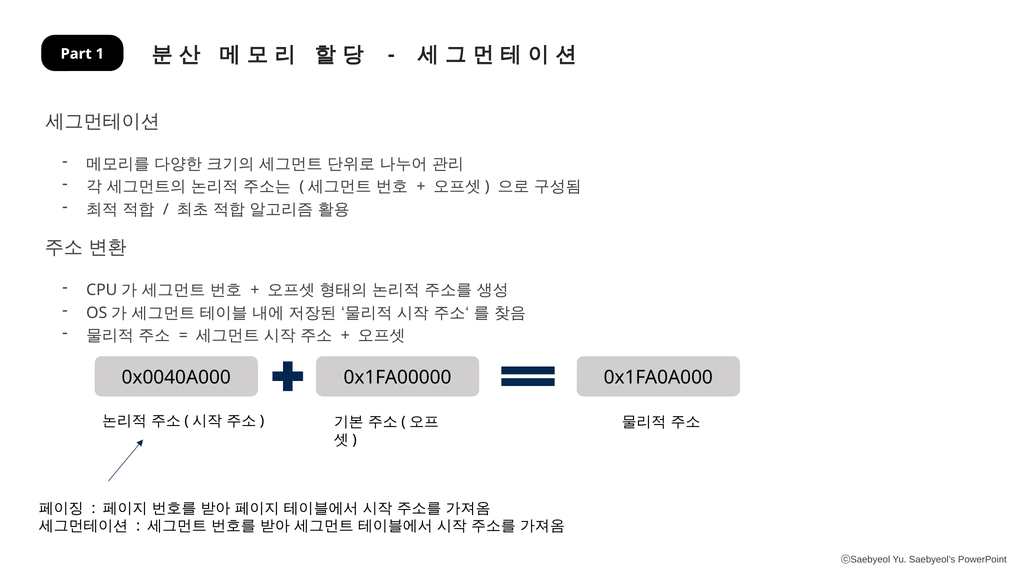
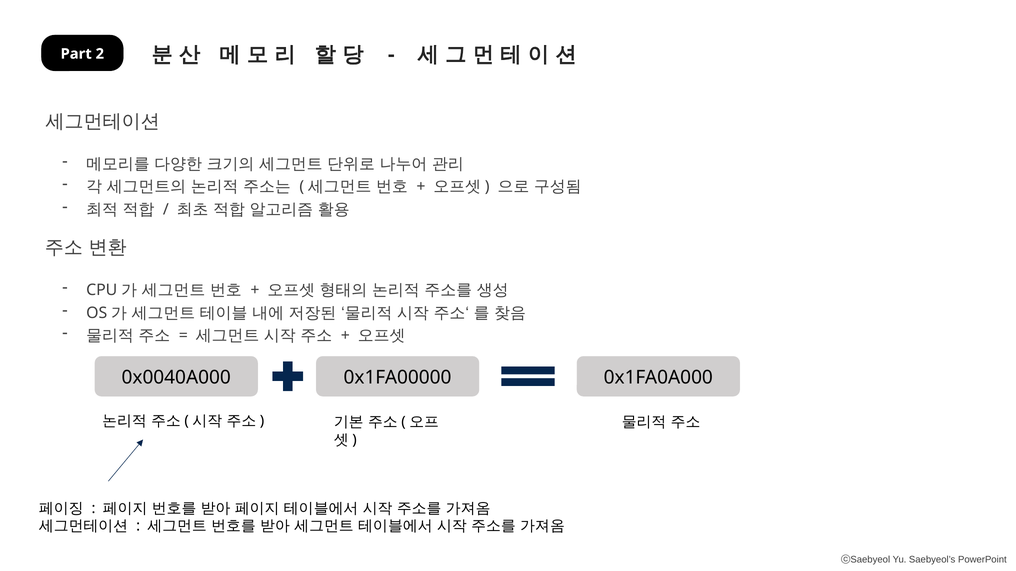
1: 1 -> 2 (100, 54)
